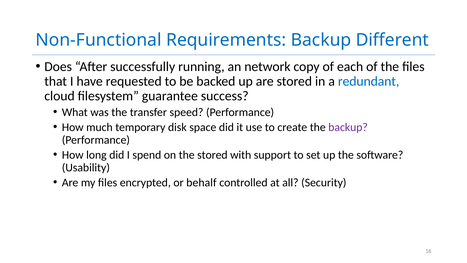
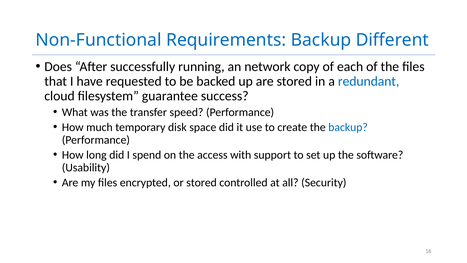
backup colour: purple -> blue (348, 127)
the stored: stored -> access (212, 155)
or behalf: behalf -> stored (202, 182)
